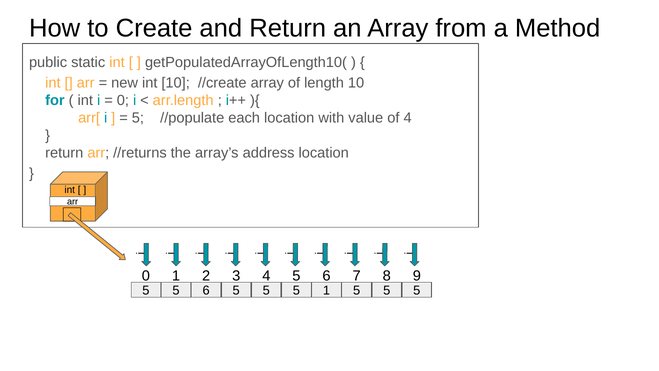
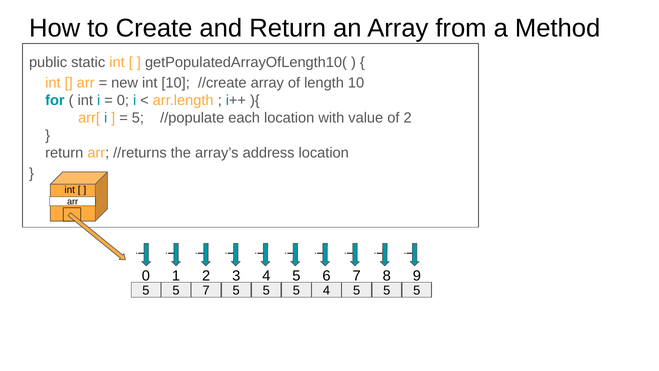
of 4: 4 -> 2 (408, 118)
5 5 6: 6 -> 7 (206, 290)
5 1: 1 -> 4 (326, 290)
